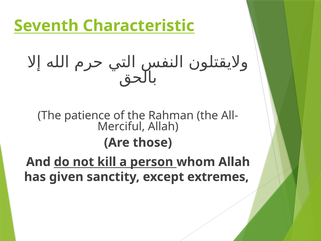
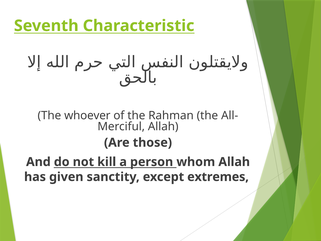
patience: patience -> whoever (87, 115)
